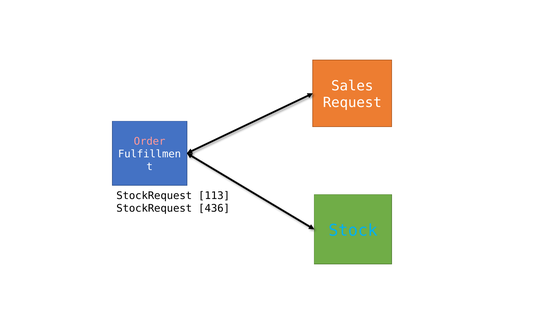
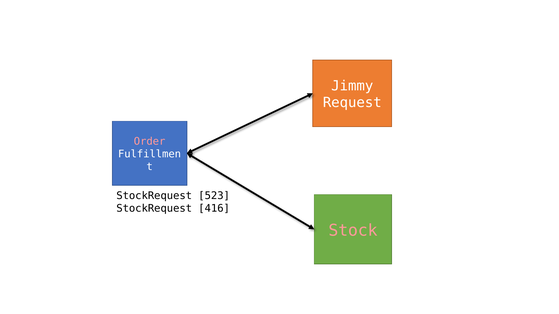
Sales: Sales -> Jimmy (352, 86)
113: 113 -> 523 (214, 196)
436: 436 -> 416 (214, 209)
Stock colour: light blue -> pink (353, 231)
